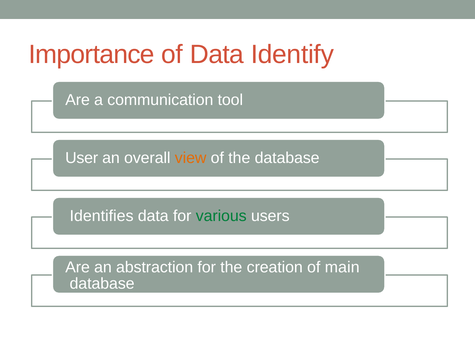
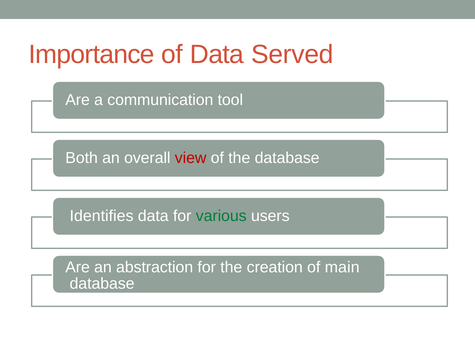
Identify: Identify -> Served (292, 55)
User: User -> Both (82, 158)
view colour: orange -> red (191, 158)
